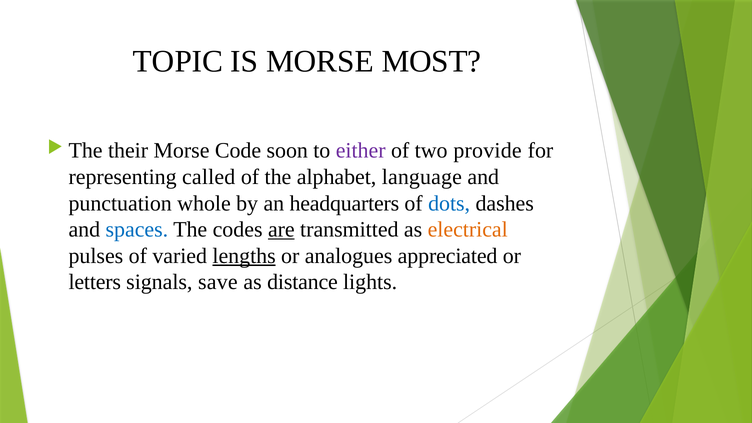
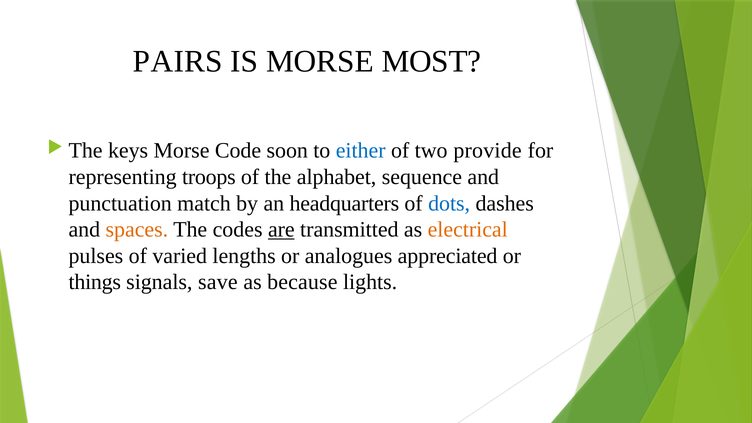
TOPIC: TOPIC -> PAIRS (178, 61)
their: their -> keys (128, 151)
either colour: purple -> blue (361, 151)
called: called -> troops (209, 177)
language: language -> sequence (422, 177)
whole: whole -> match (204, 203)
spaces colour: blue -> orange (137, 230)
lengths underline: present -> none (244, 256)
letters: letters -> things (95, 282)
distance: distance -> because (302, 282)
